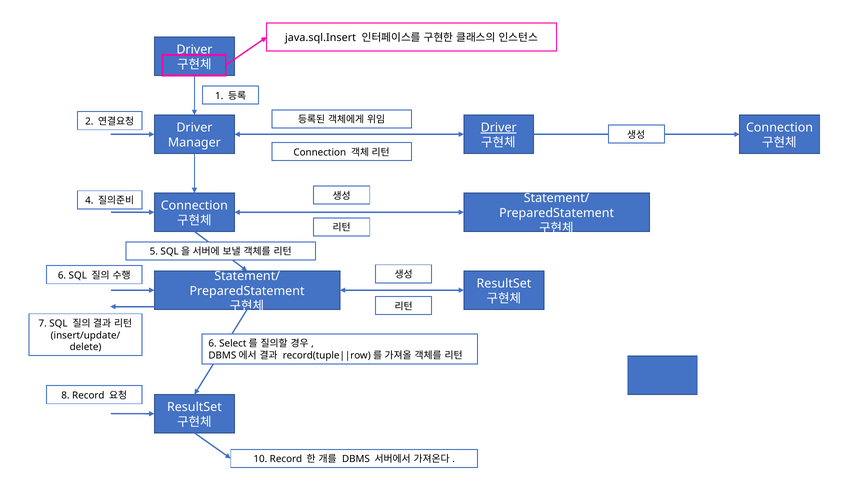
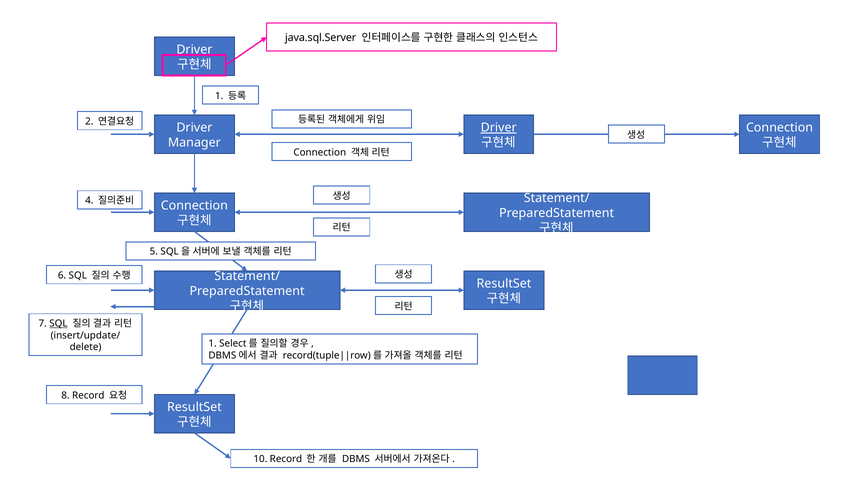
java.sql.Insert: java.sql.Insert -> java.sql.Server (321, 38)
SQL underline: none -> present (58, 324)
6: 6 -> 1 (213, 344)
